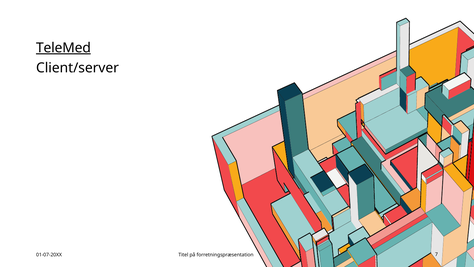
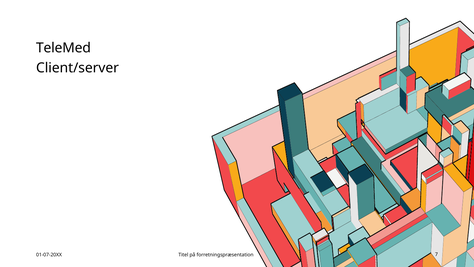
TeleMed underline: present -> none (63, 48)
